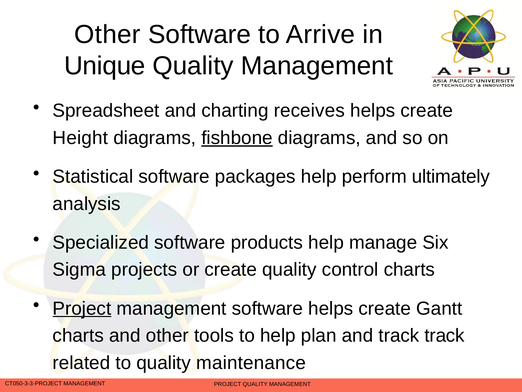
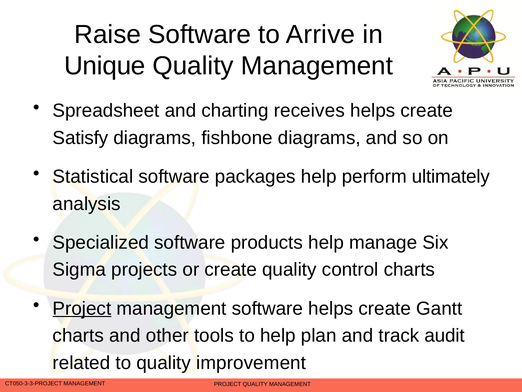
Other: Other -> Raise (108, 34)
Height: Height -> Satisfy (80, 138)
fishbone underline: present -> none (237, 138)
track track: track -> audit (445, 335)
maintenance: maintenance -> improvement (251, 362)
